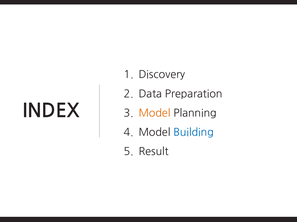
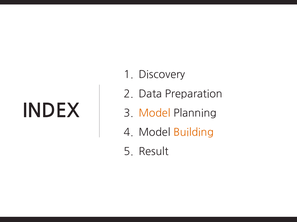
Building colour: blue -> orange (194, 133)
